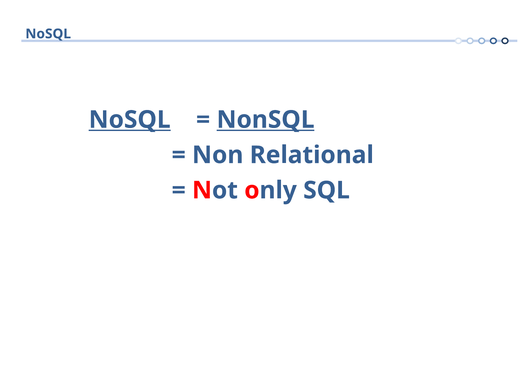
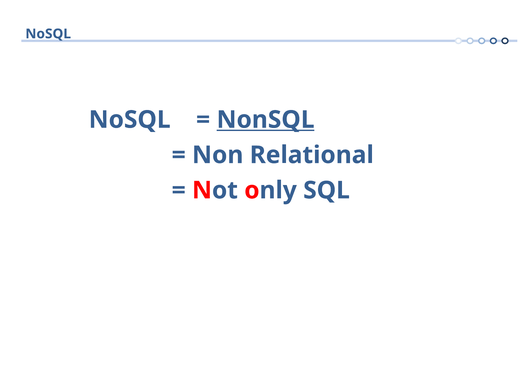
NoSQL underline: present -> none (130, 120)
